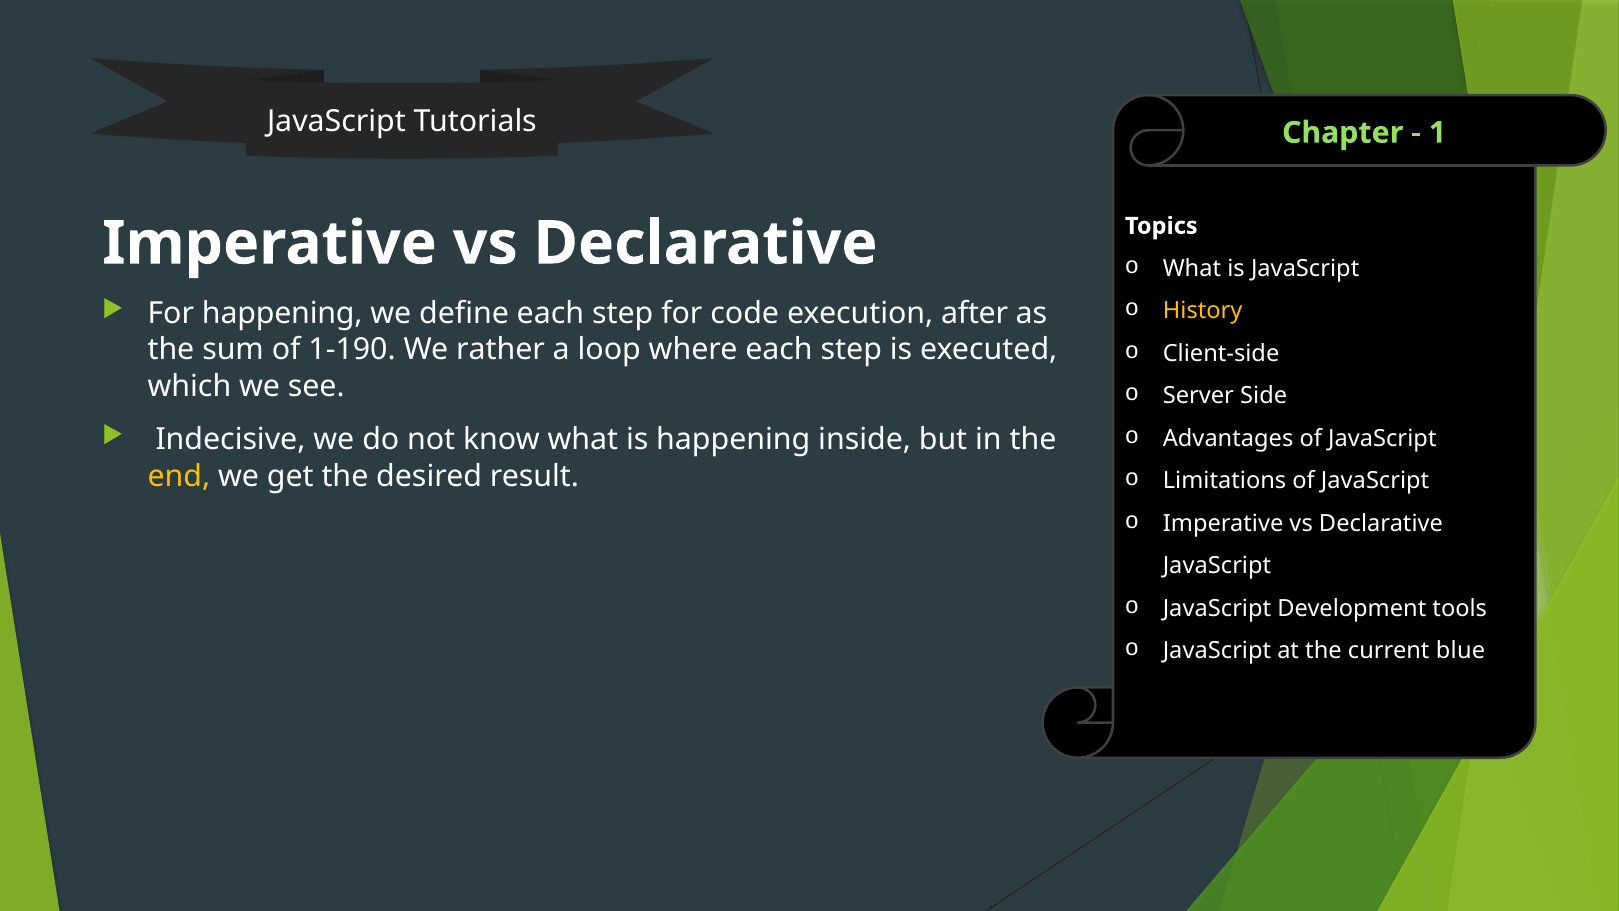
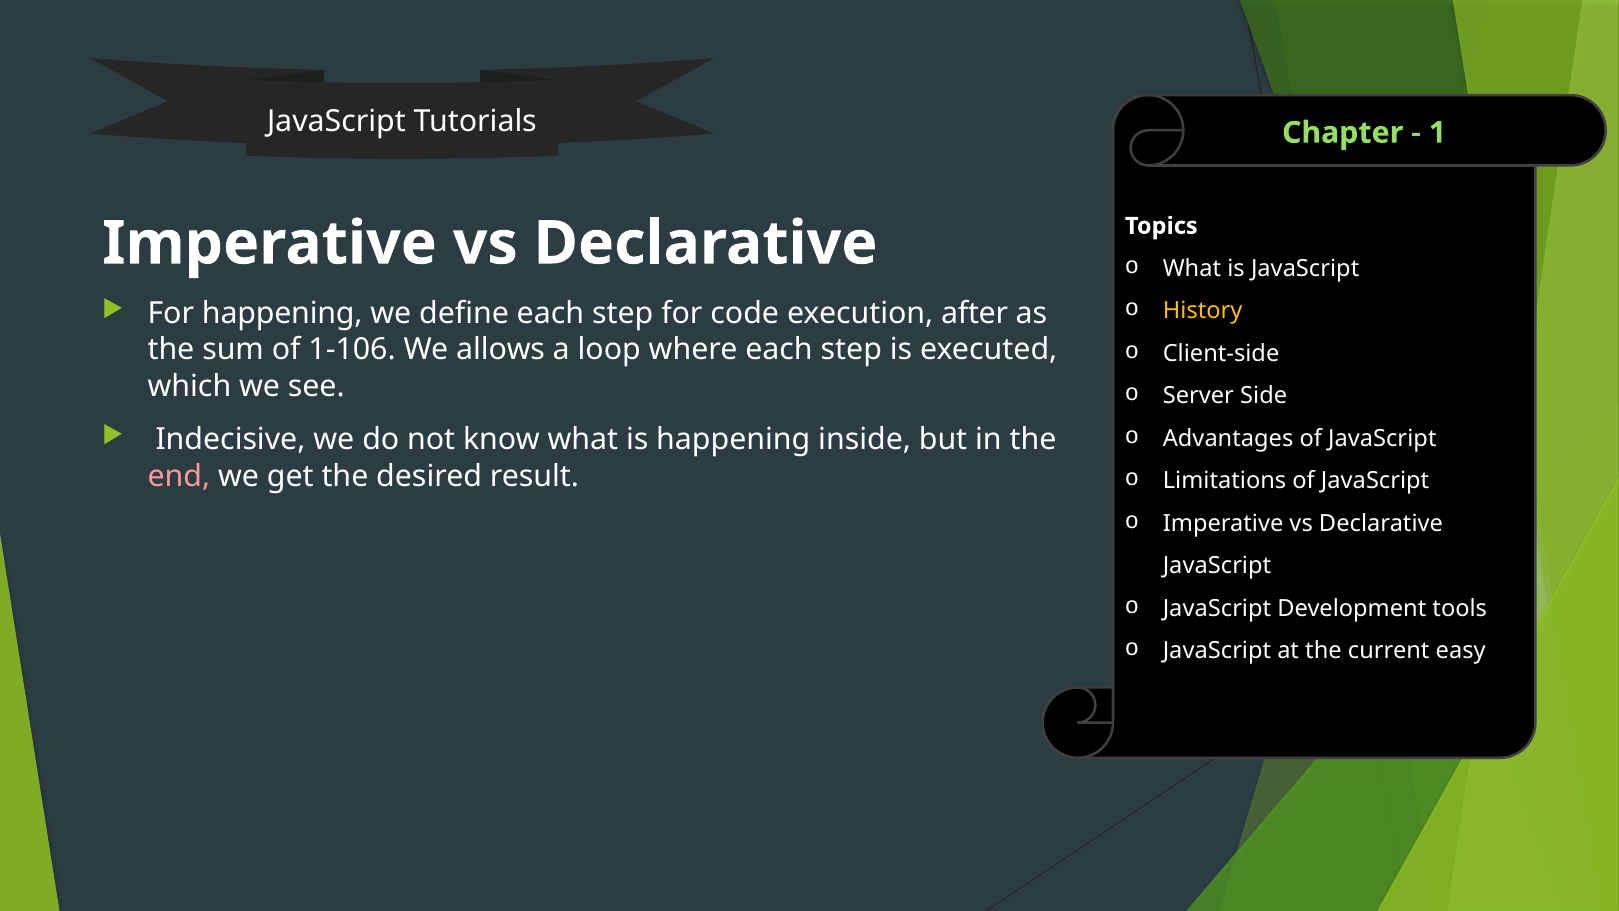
1-190: 1-190 -> 1-106 (352, 350)
rather: rather -> allows (501, 350)
end colour: yellow -> pink (179, 476)
blue: blue -> easy (1461, 651)
